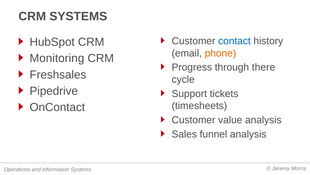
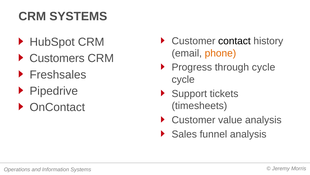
contact colour: blue -> black (234, 41)
Monitoring: Monitoring -> Customers (57, 58)
through there: there -> cycle (264, 67)
